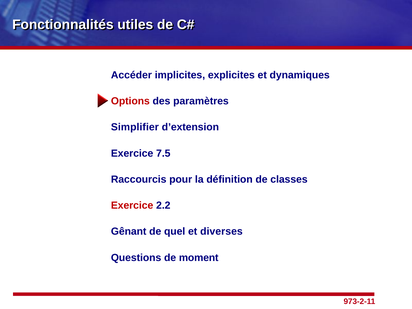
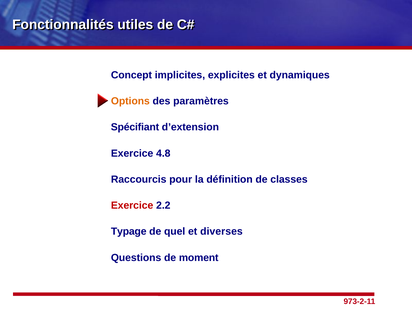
Accéder: Accéder -> Concept (131, 75)
Options colour: red -> orange (130, 101)
Simplifier: Simplifier -> Spécifiant (135, 127)
7.5: 7.5 -> 4.8 (163, 153)
Gênant: Gênant -> Typage (129, 232)
